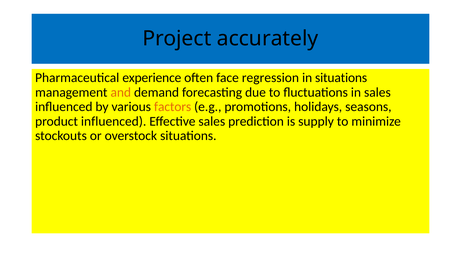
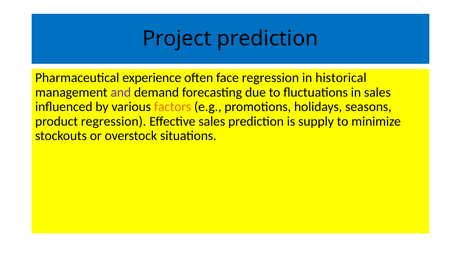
Project accurately: accurately -> prediction (268, 39)
in situations: situations -> historical (341, 78)
and colour: orange -> purple (121, 92)
product influenced: influenced -> regression (114, 122)
